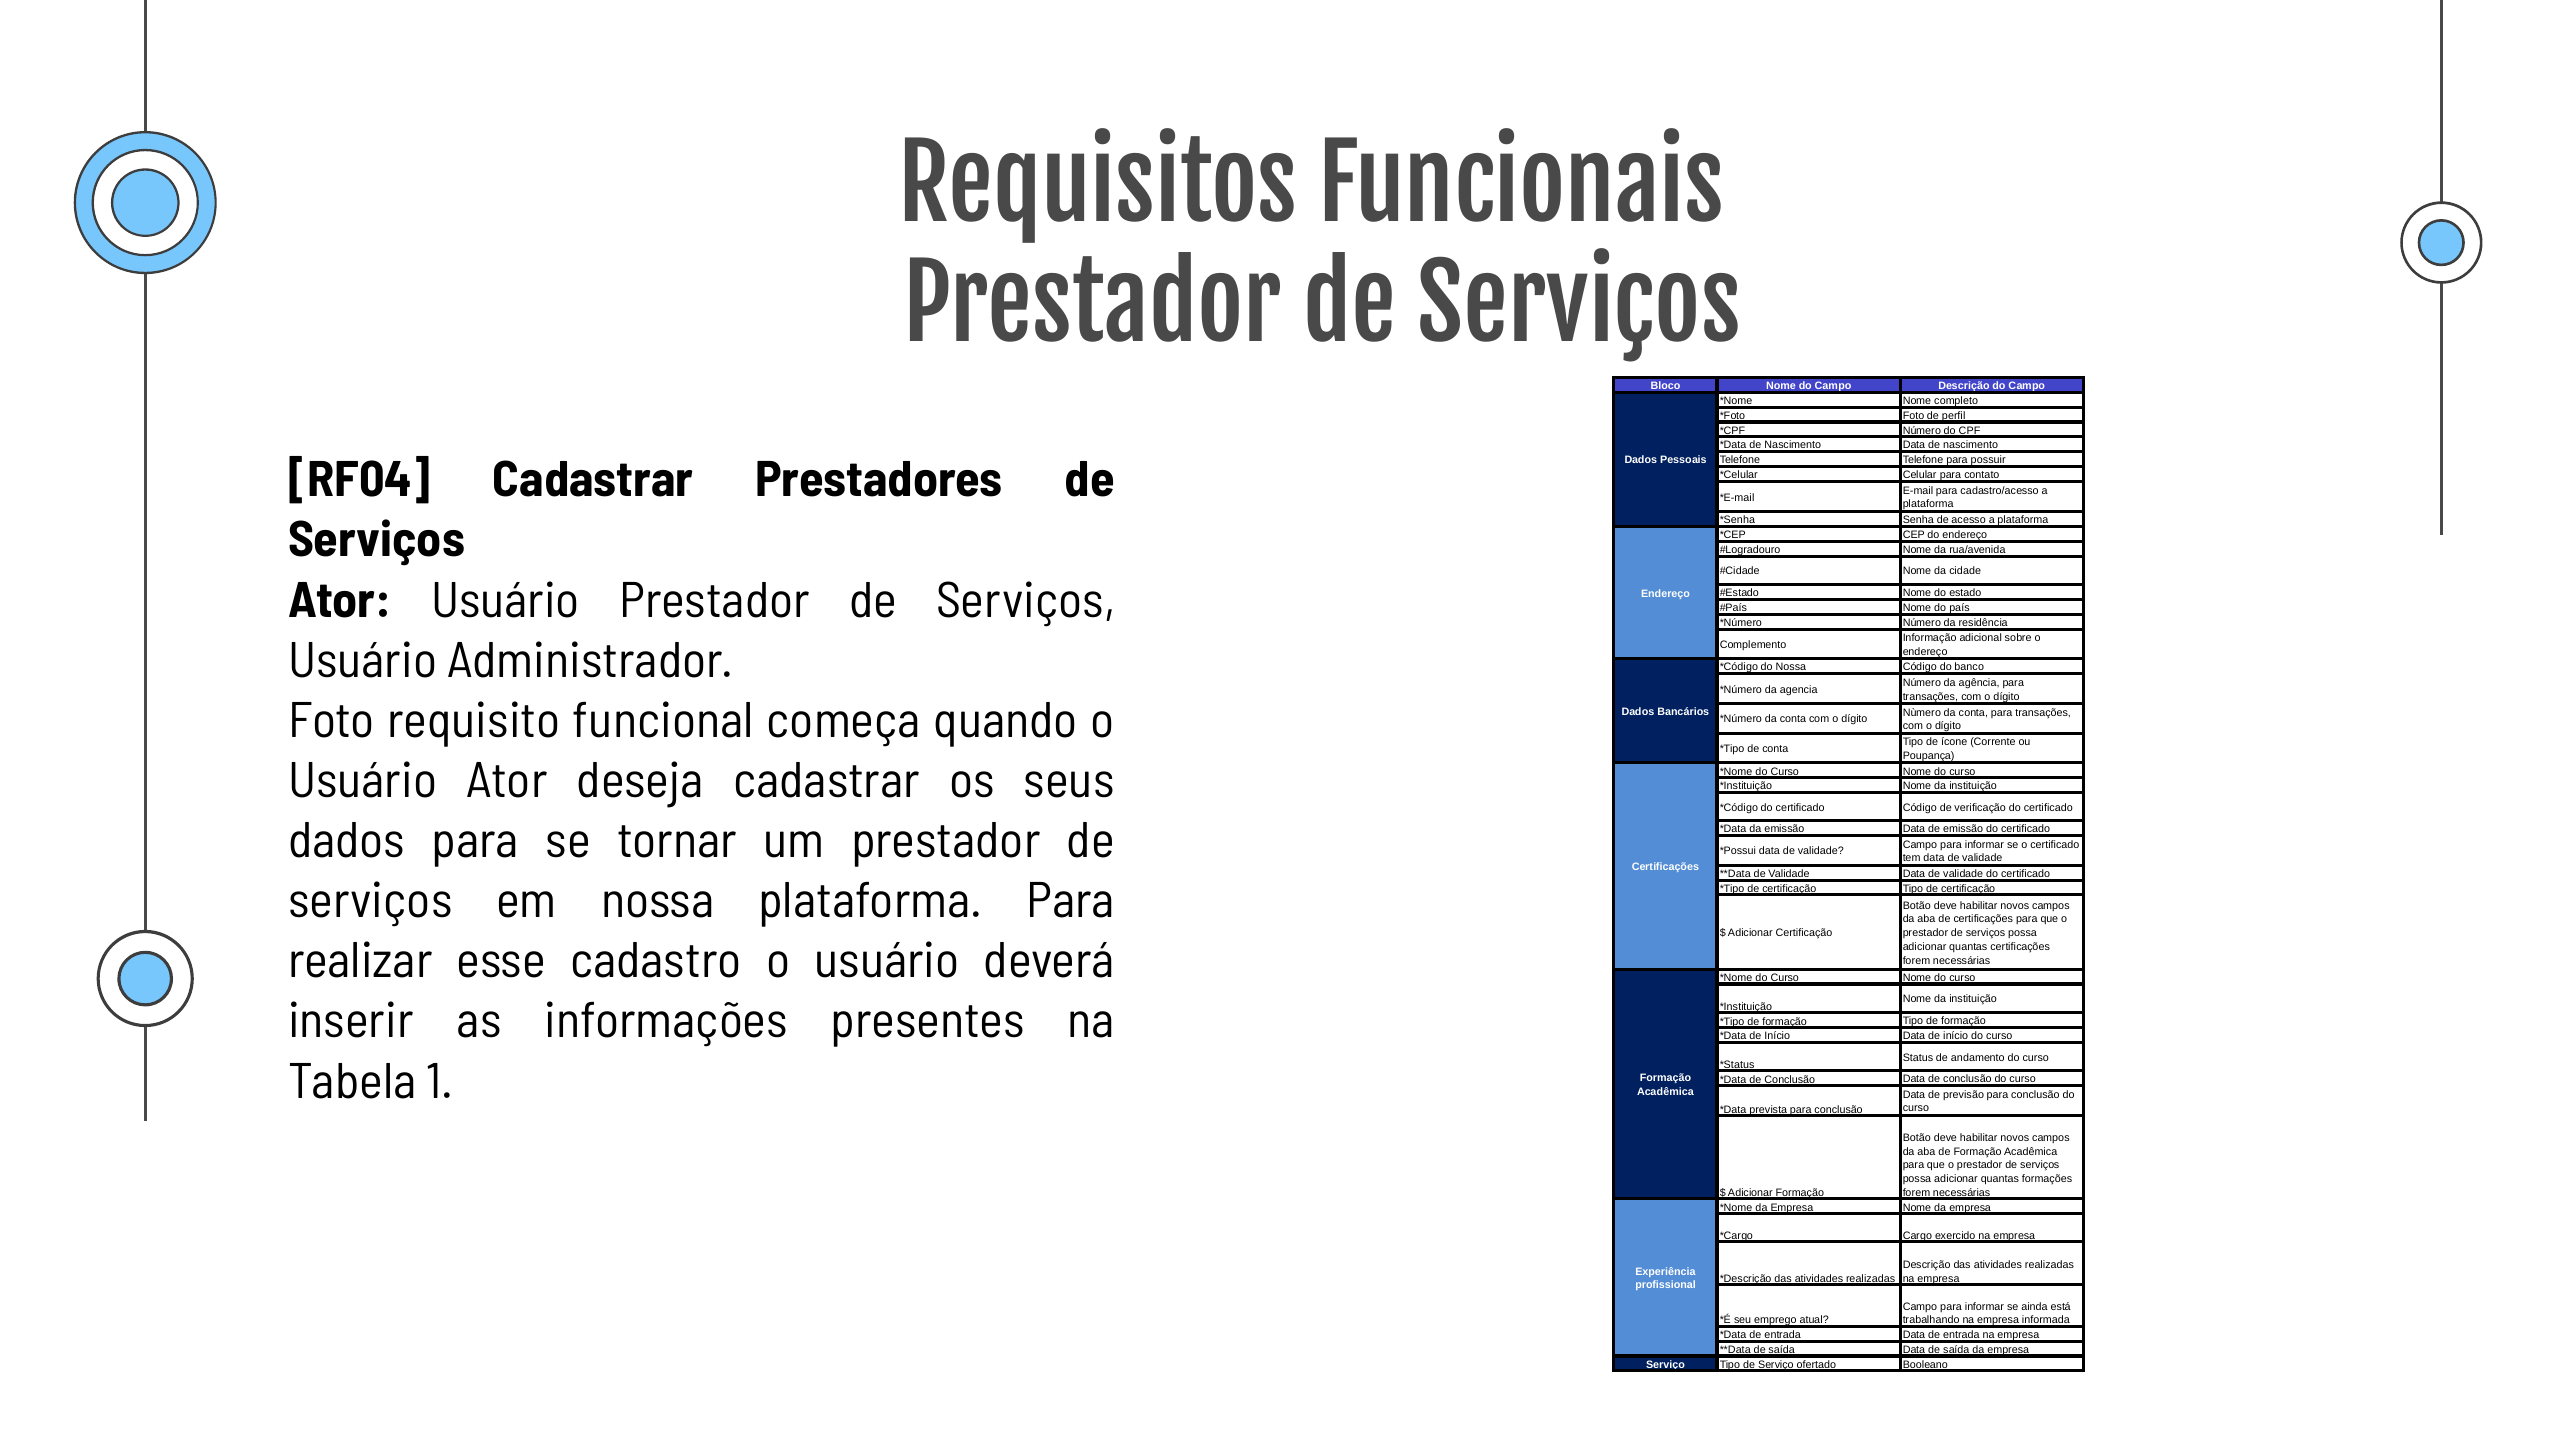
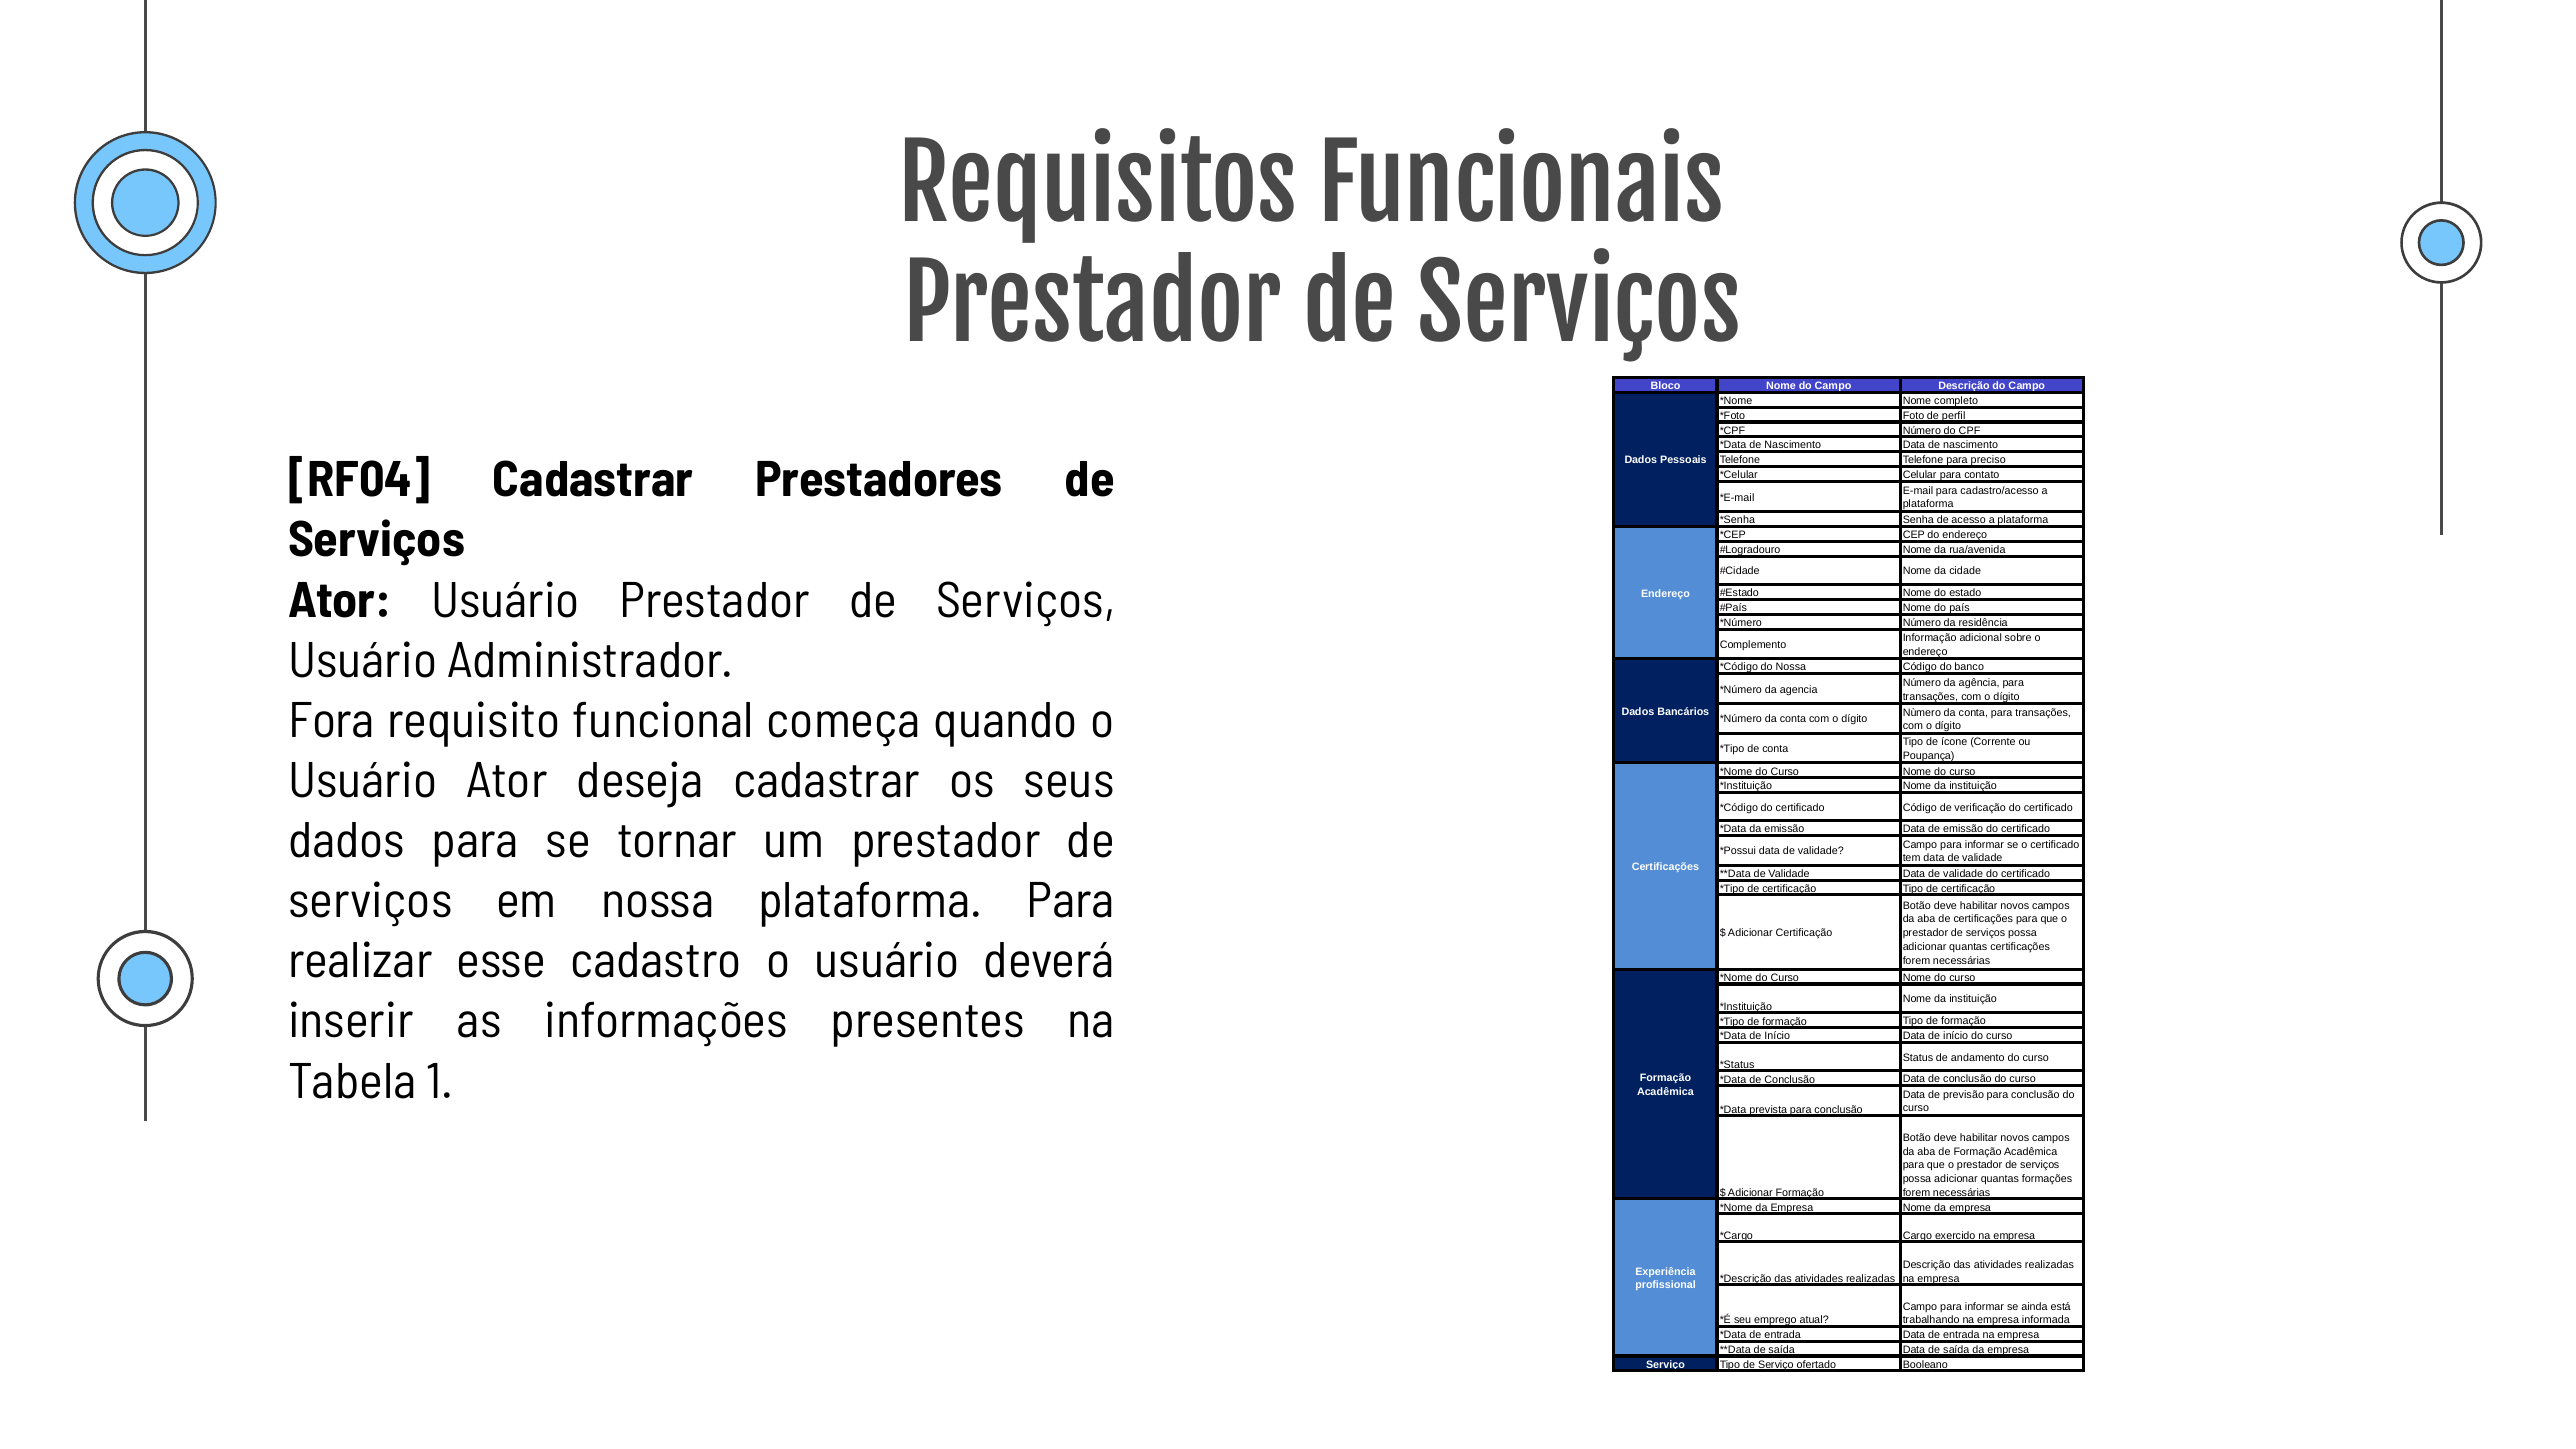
possuir: possuir -> preciso (1988, 460)
Foto: Foto -> Fora (332, 721)
